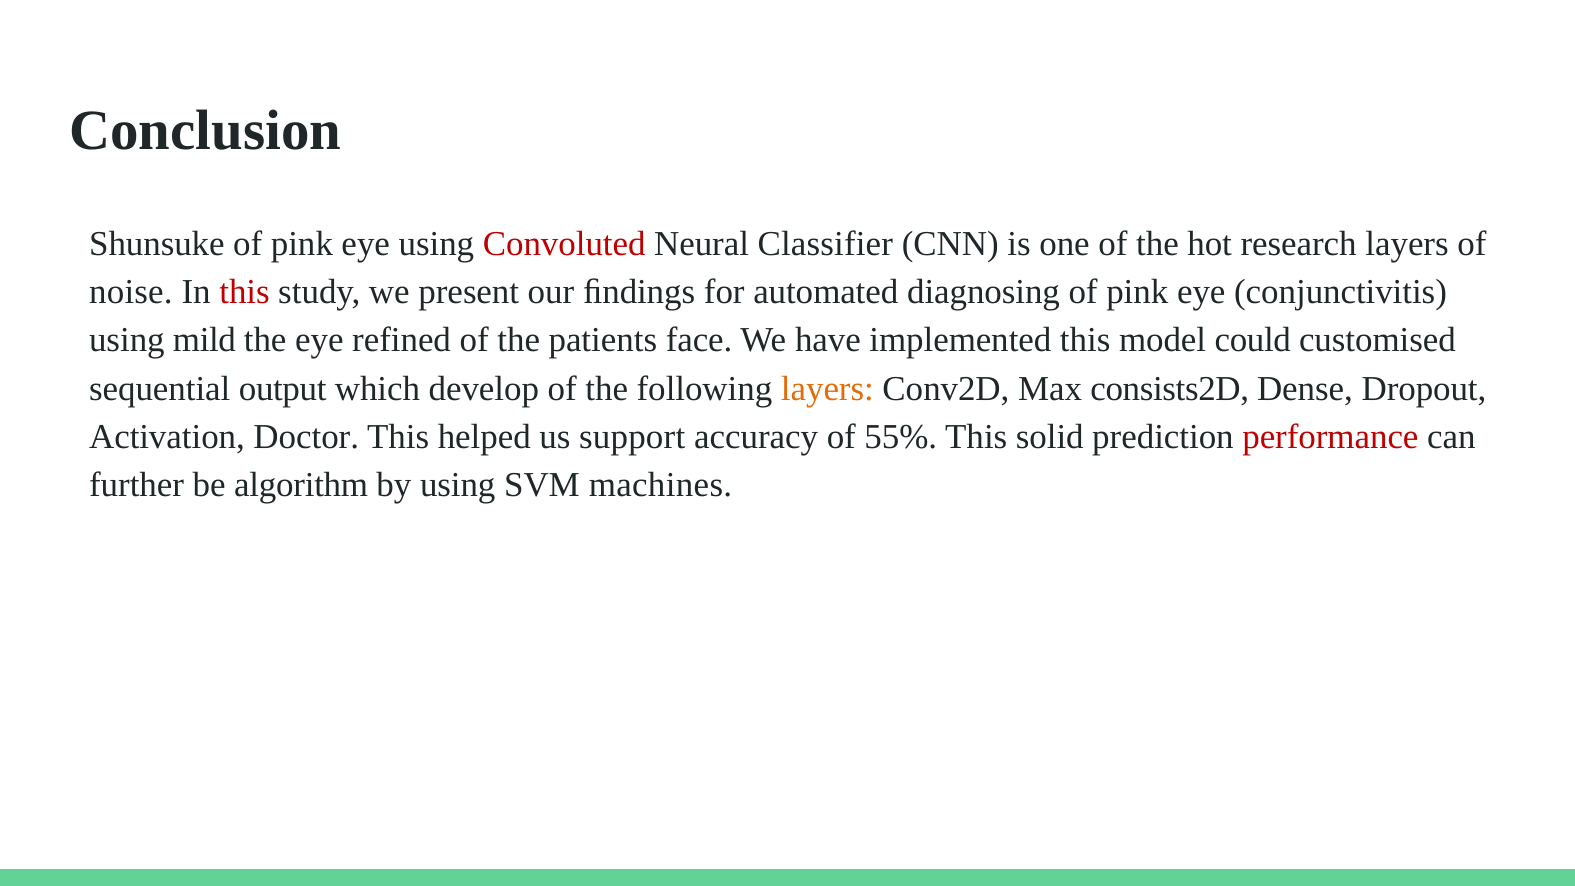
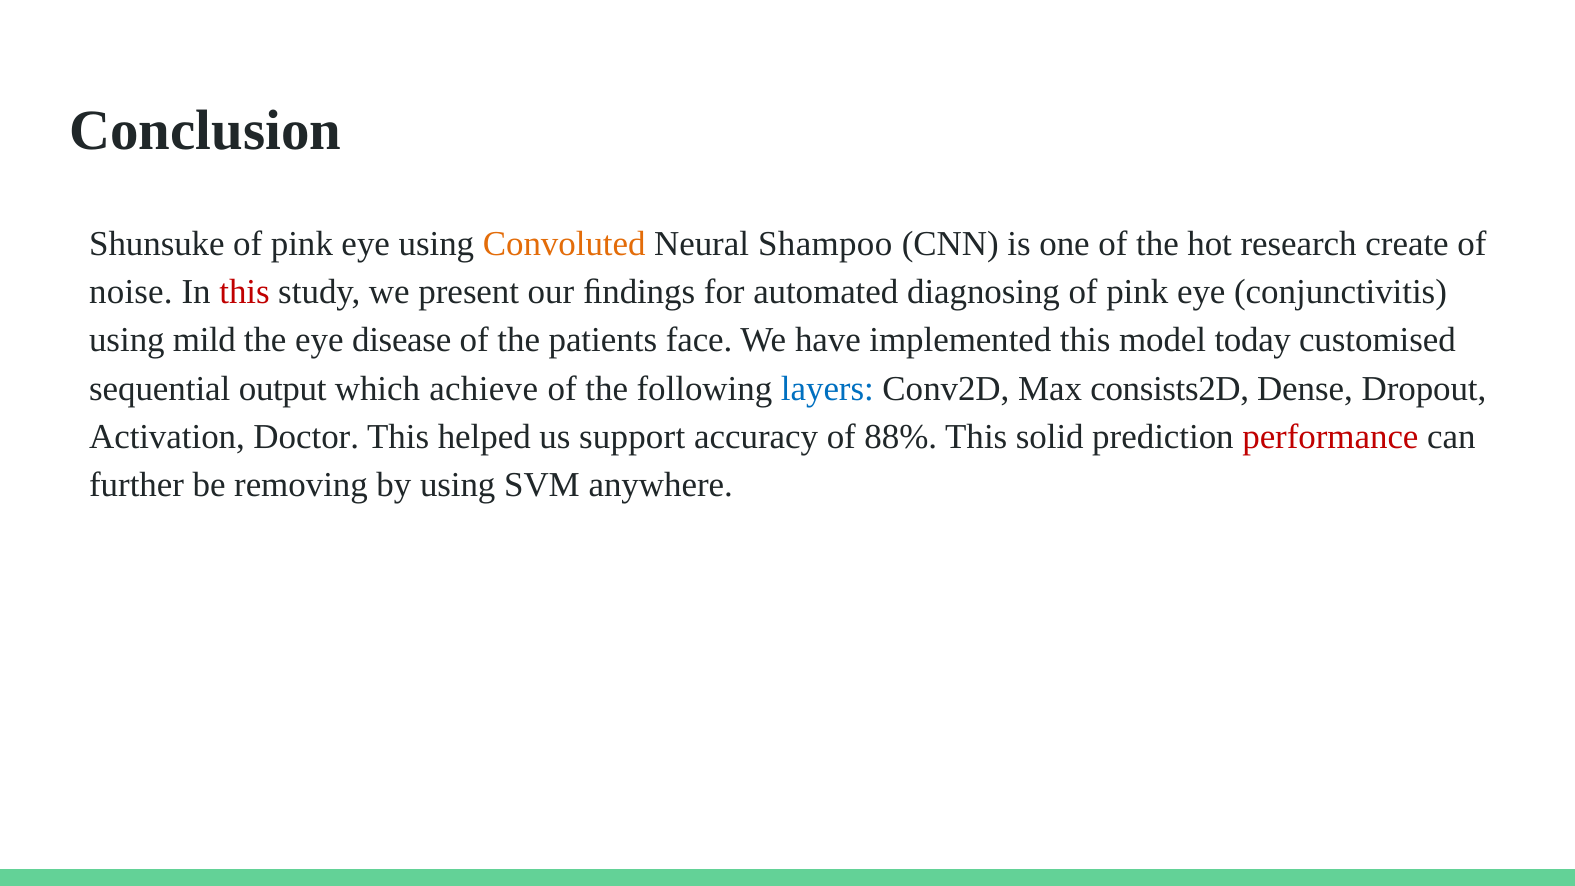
Convoluted colour: red -> orange (564, 244)
Classifier: Classifier -> Shampoo (825, 244)
research layers: layers -> create (1407, 244)
refined: refined -> disease (402, 340)
could: could -> today (1253, 340)
develop: develop -> achieve (484, 389)
layers colour: orange -> blue (827, 389)
55%: 55% -> 88% (901, 437)
algorithm: algorithm -> removing (301, 485)
machines: machines -> anywhere (661, 485)
